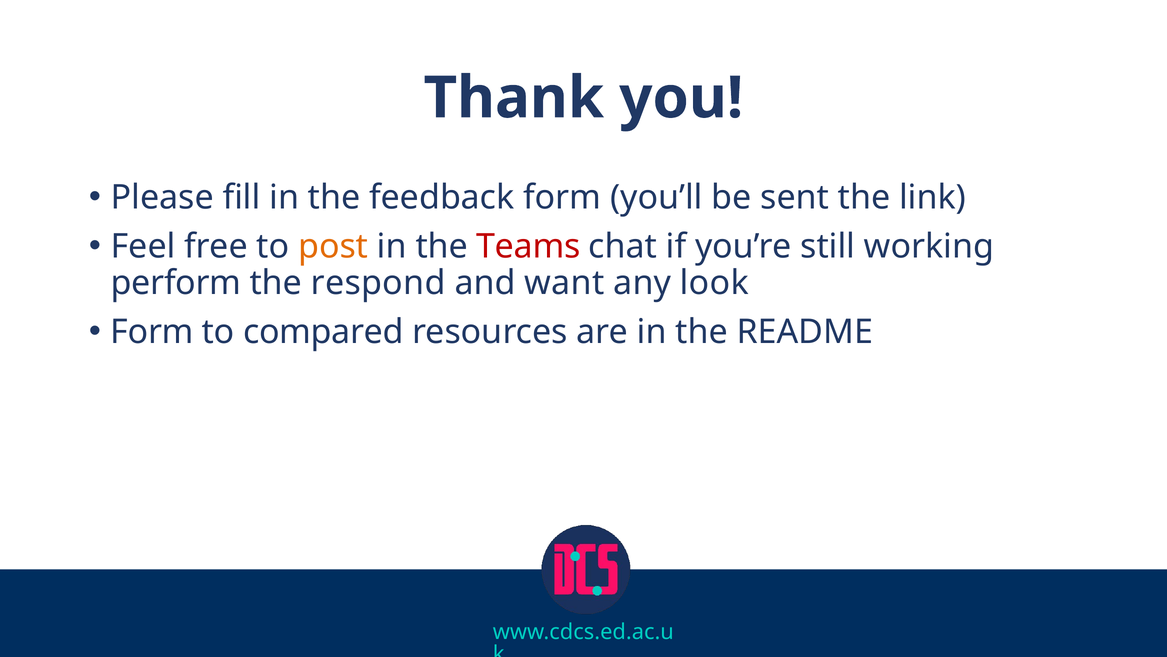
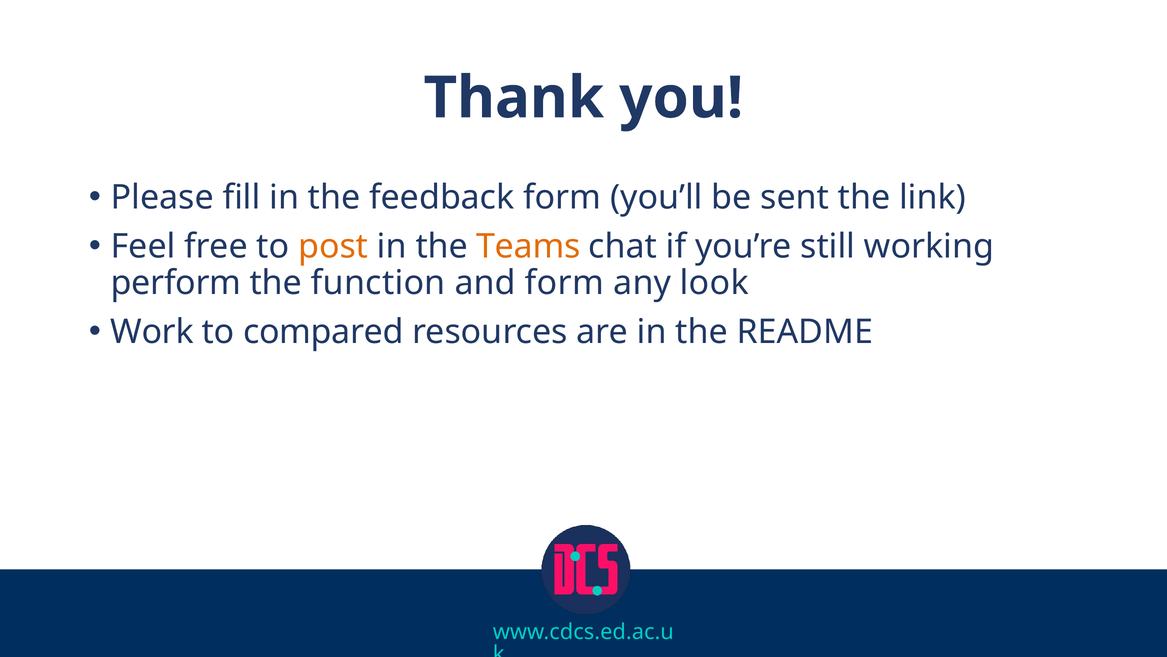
Teams colour: red -> orange (528, 246)
respond: respond -> function (378, 283)
and want: want -> form (564, 283)
Form: Form -> Work (152, 332)
